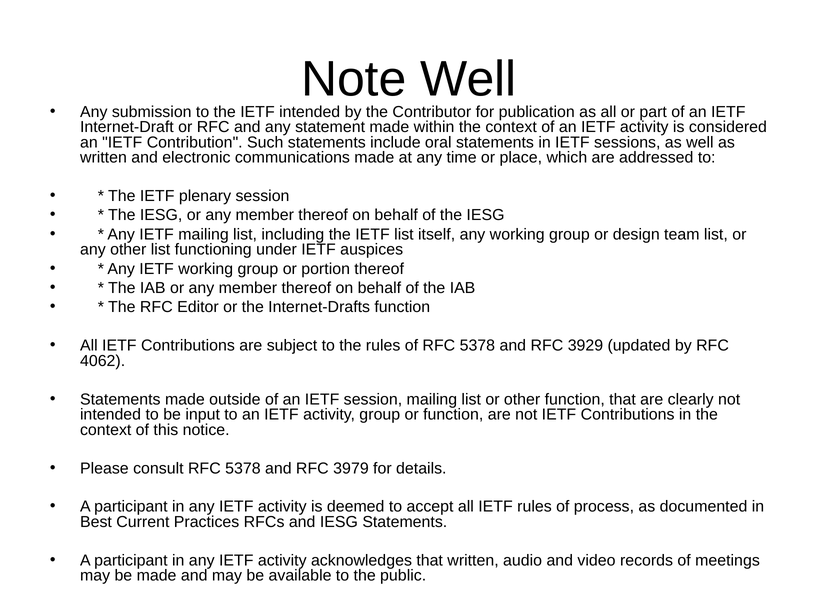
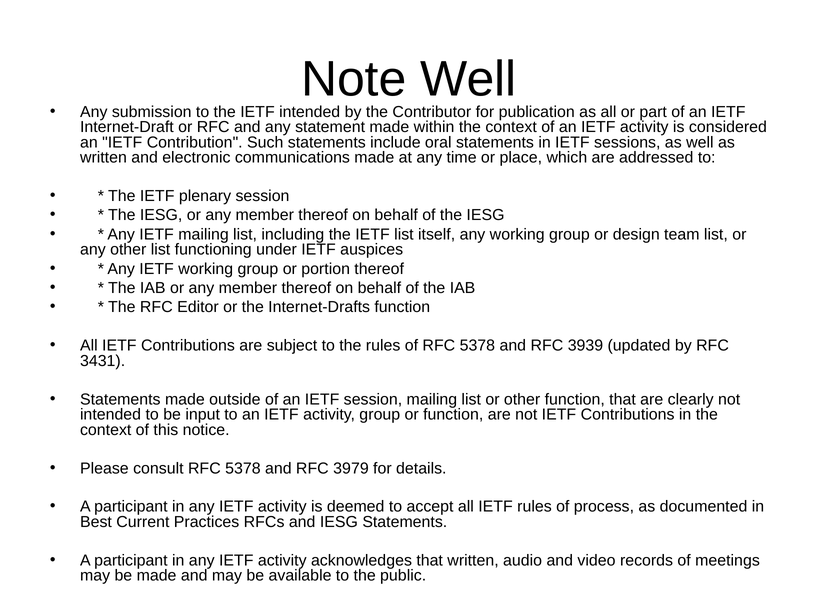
3929: 3929 -> 3939 (585, 346)
4062: 4062 -> 3431 (103, 361)
